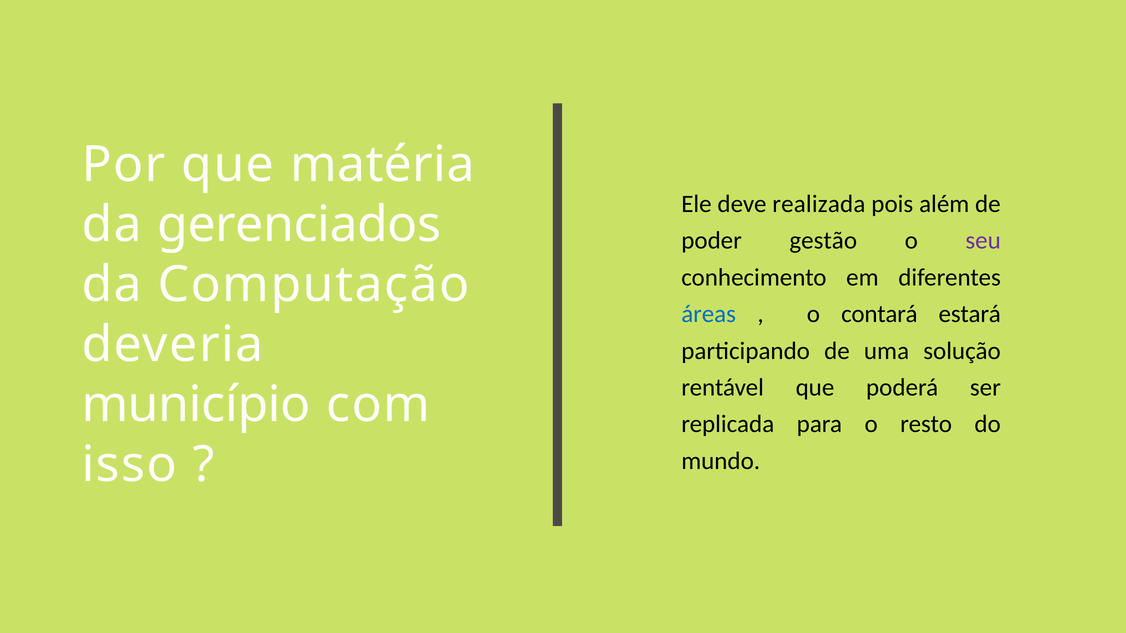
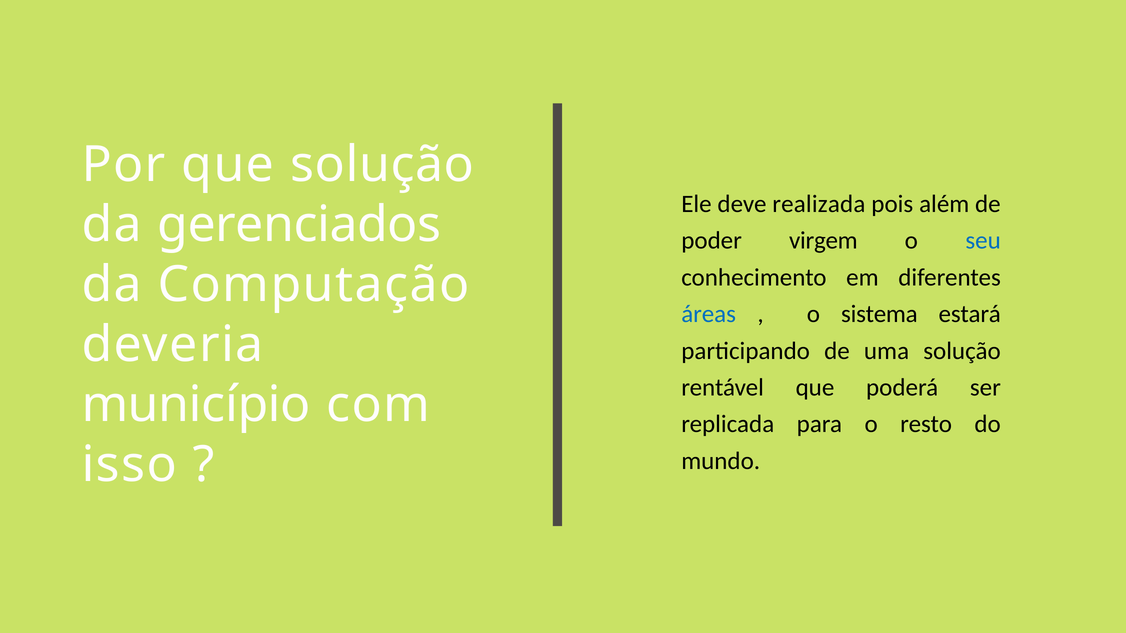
que matéria: matéria -> solução (382, 165)
gestão: gestão -> virgem (823, 241)
seu colour: purple -> blue (983, 241)
contará: contará -> sistema (879, 314)
